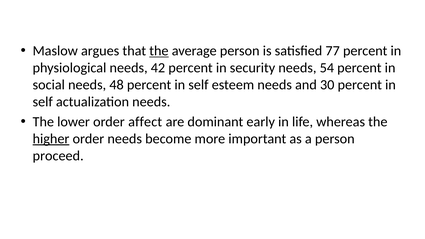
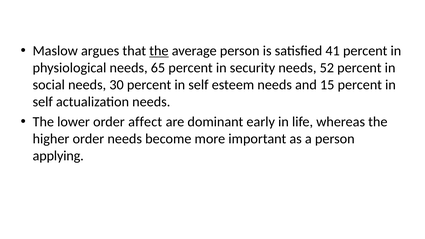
77: 77 -> 41 (333, 51)
42: 42 -> 65 (158, 68)
54: 54 -> 52 (327, 68)
48: 48 -> 30 (117, 85)
30: 30 -> 15 (327, 85)
higher underline: present -> none (51, 139)
proceed: proceed -> applying (58, 156)
